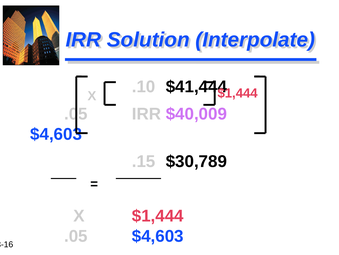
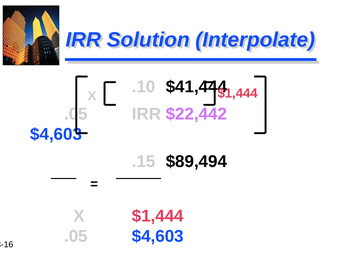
$40,009: $40,009 -> $22,442 (196, 114)
$30,789: $30,789 -> $89,494 (196, 161)
